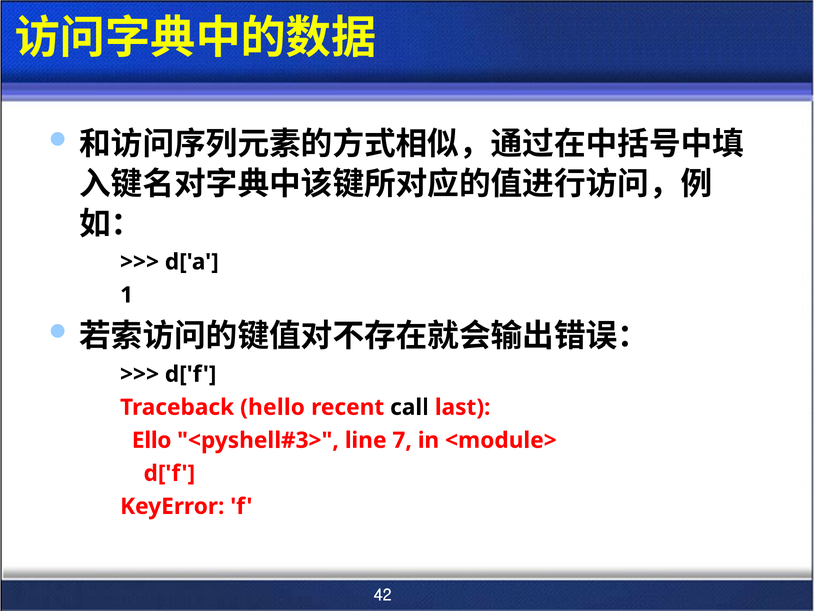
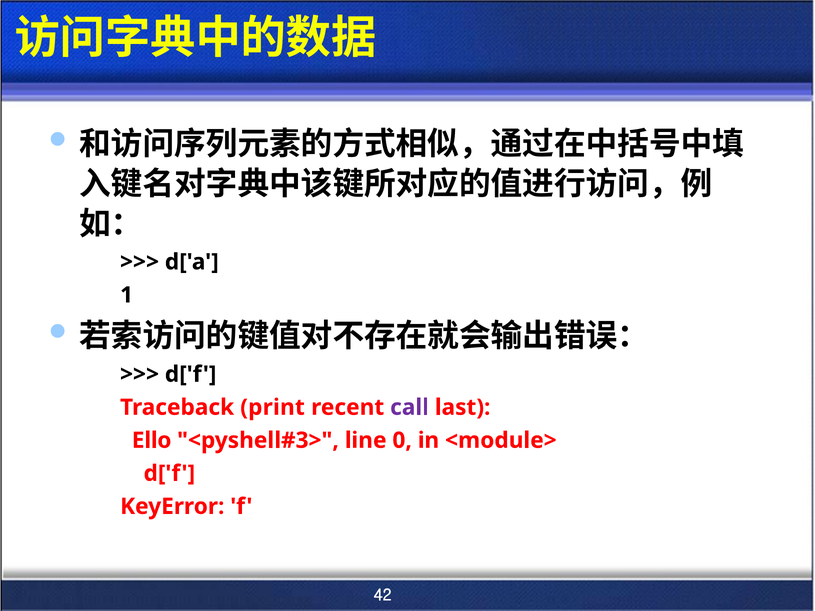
hello: hello -> print (273, 408)
call colour: black -> purple (410, 408)
7: 7 -> 0 (402, 441)
